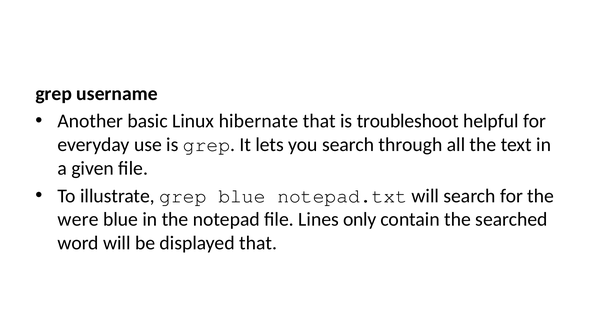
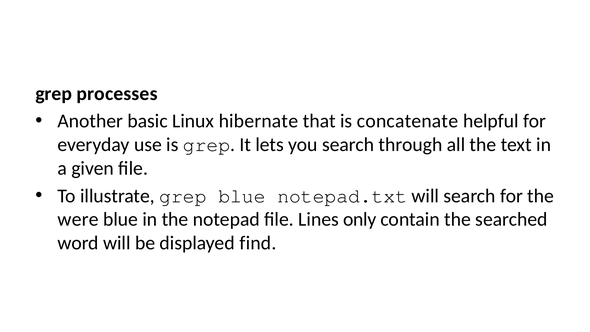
username: username -> processes (117, 94)
troubleshoot: troubleshoot -> concatenate (408, 121)
displayed that: that -> find (258, 243)
